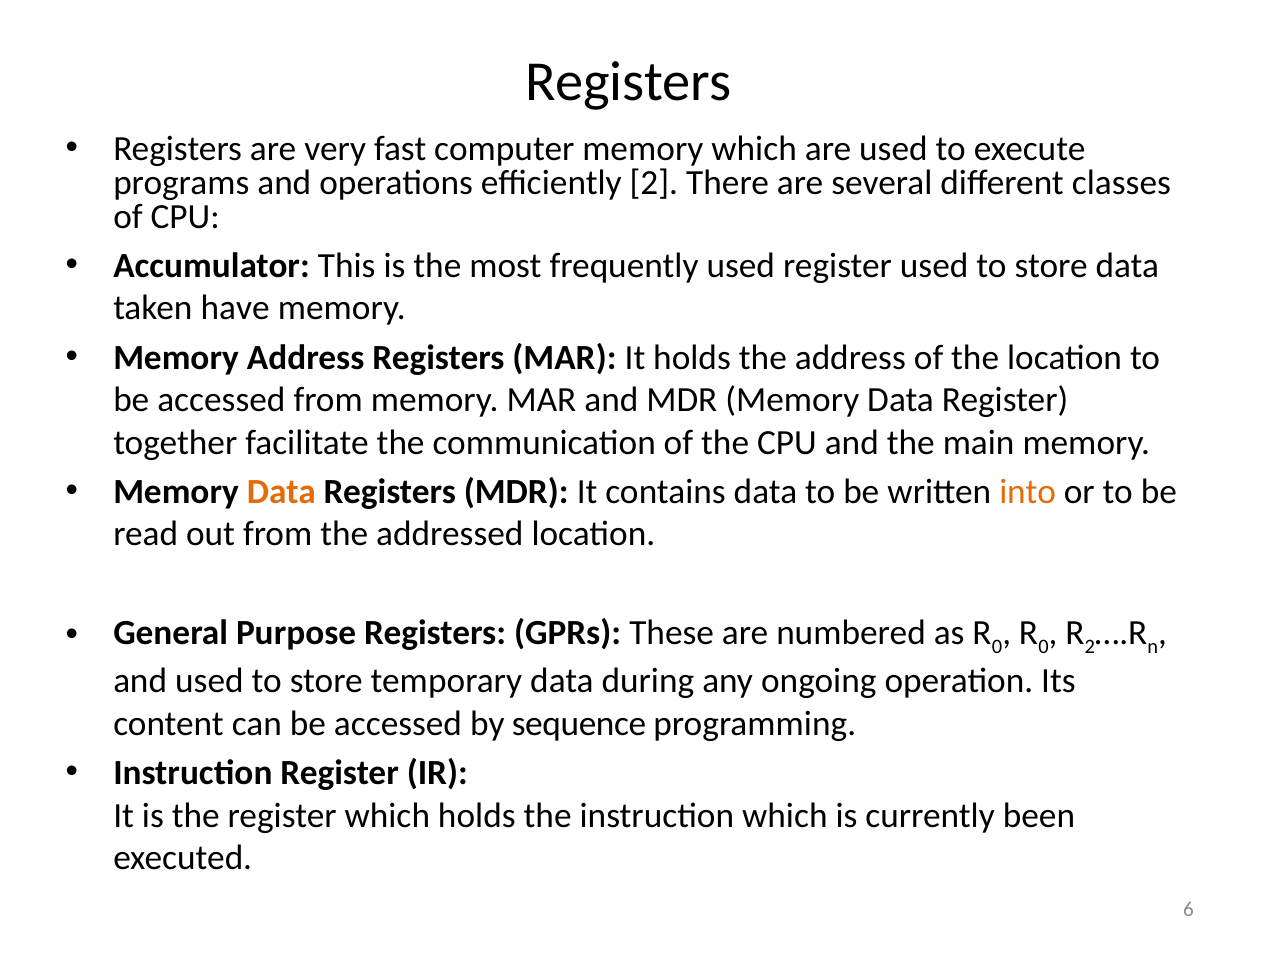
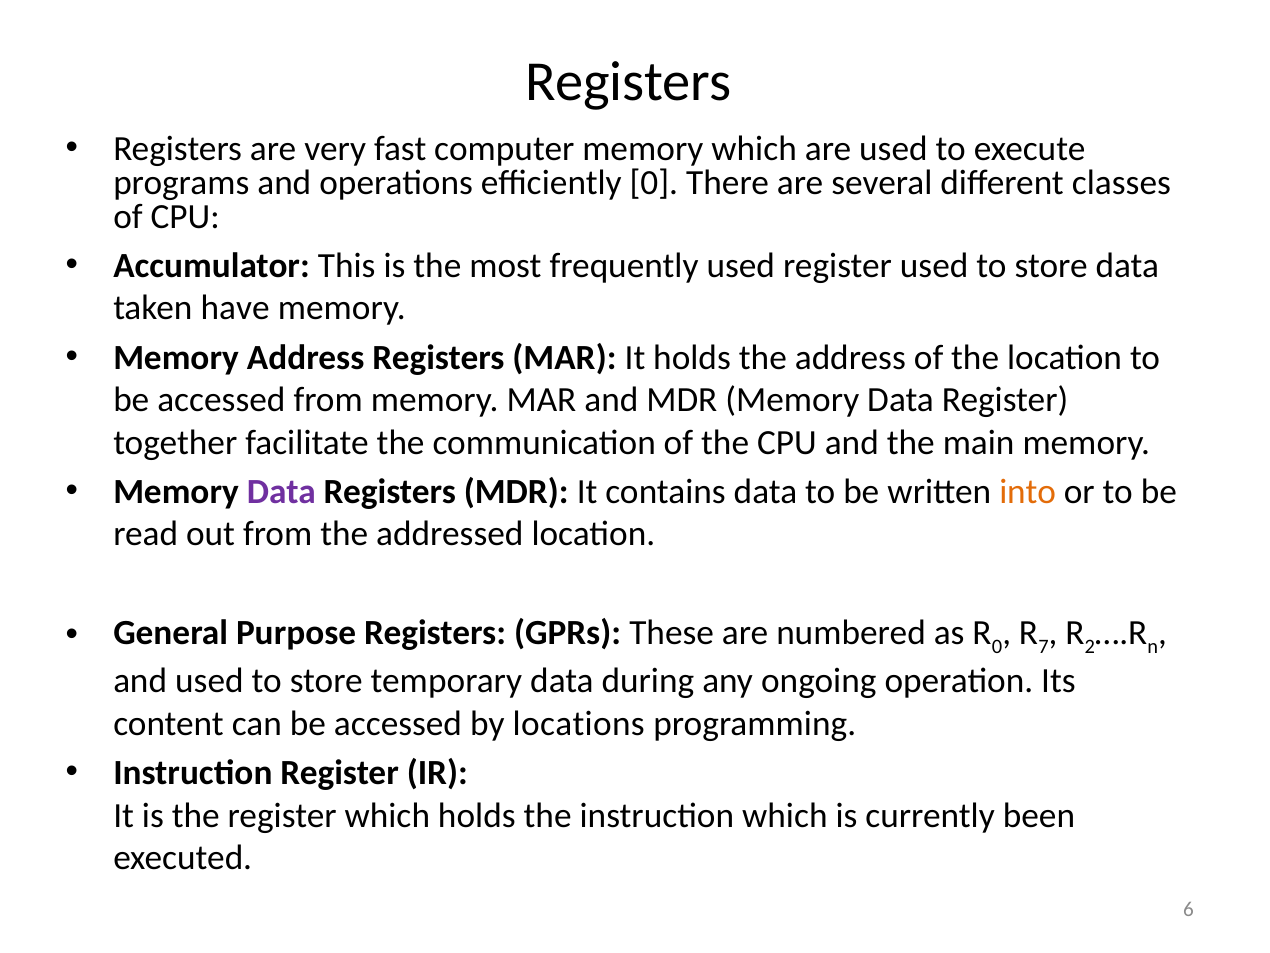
efficiently 2: 2 -> 0 (654, 183)
Data colour: orange -> purple (281, 492)
0: 0 -> 7 (1043, 646)
sequence: sequence -> locations (579, 723)
